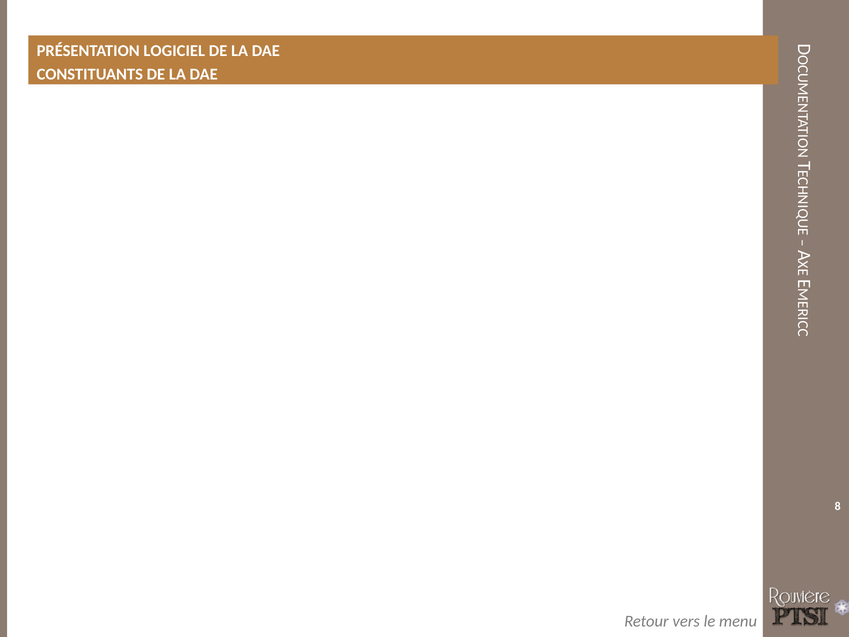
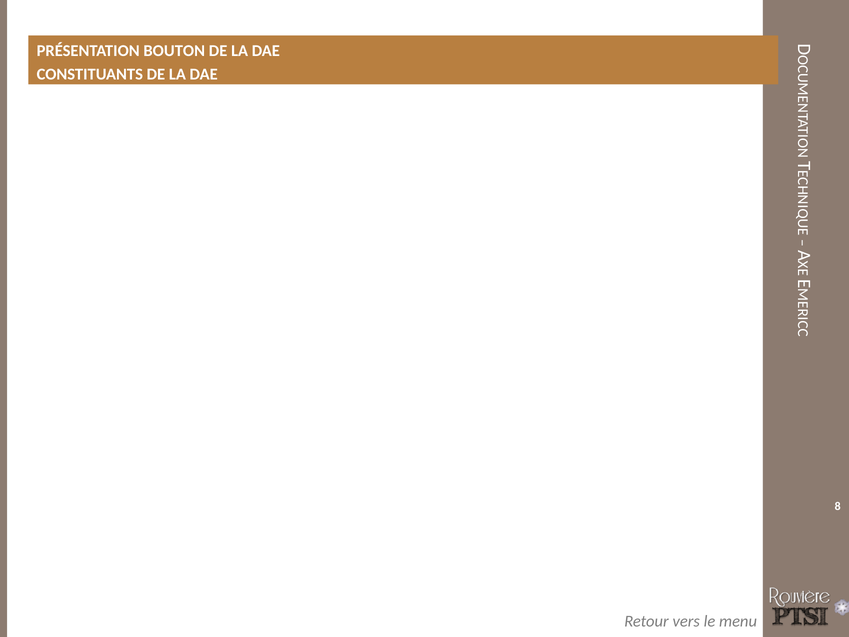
LOGICIEL: LOGICIEL -> BOUTON (174, 51)
